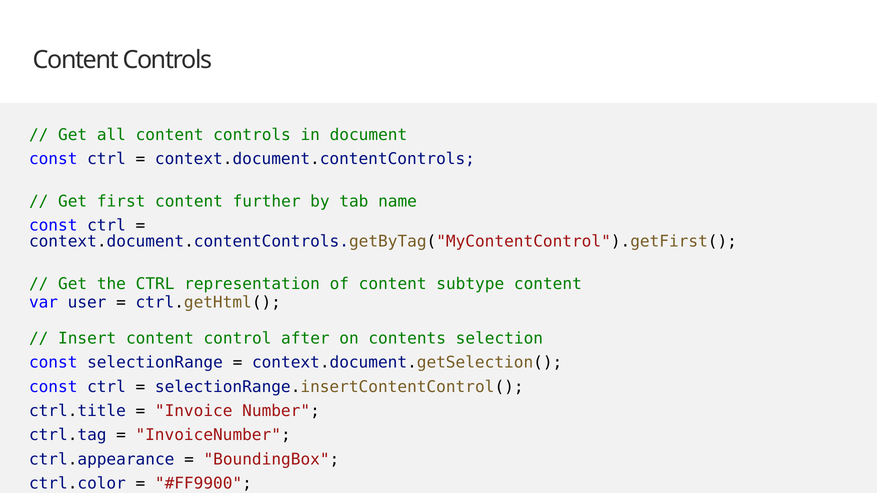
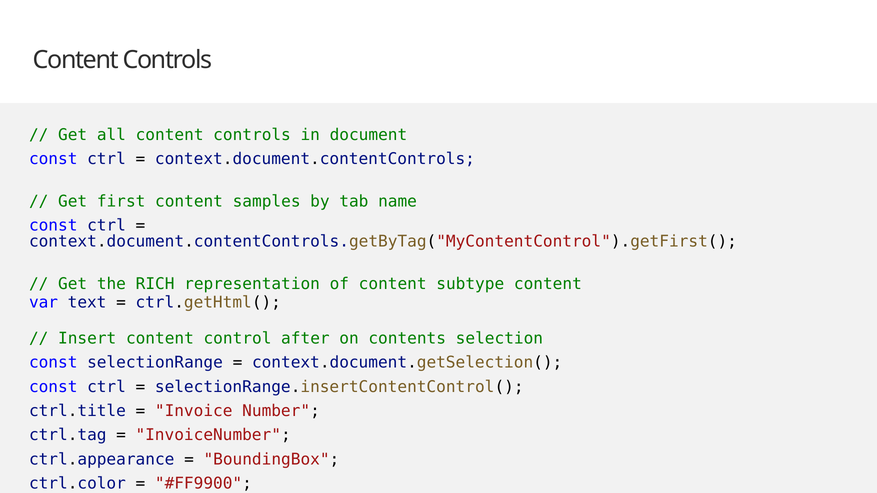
further: further -> samples (267, 202)
the CTRL: CTRL -> RICH (155, 284)
user: user -> text (87, 302)
